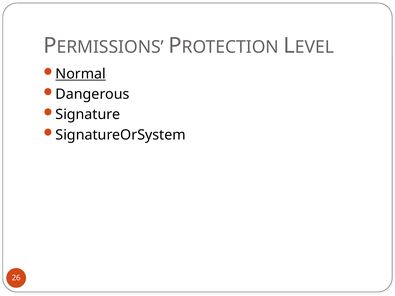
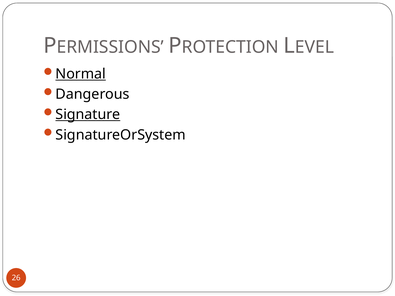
Signature underline: none -> present (88, 115)
